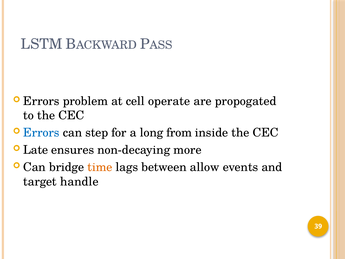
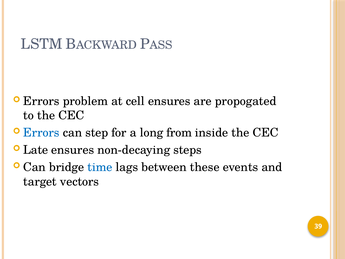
cell operate: operate -> ensures (169, 101)
more: more -> steps (188, 150)
time colour: orange -> blue (100, 167)
allow: allow -> these (205, 167)
handle: handle -> vectors (79, 181)
